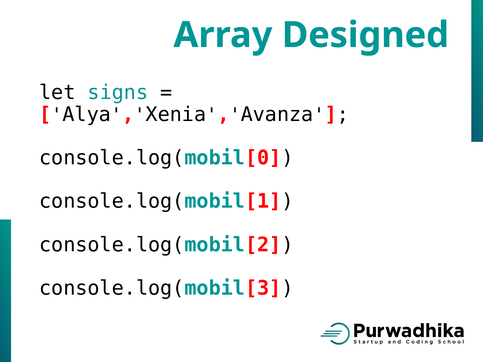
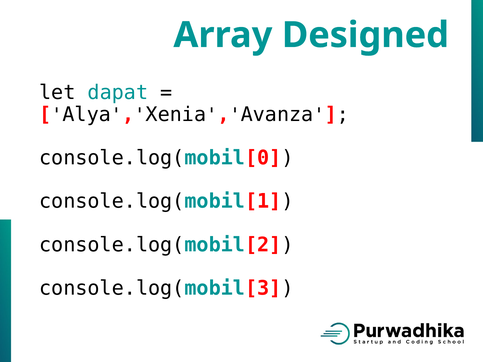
signs: signs -> dapat (118, 93)
